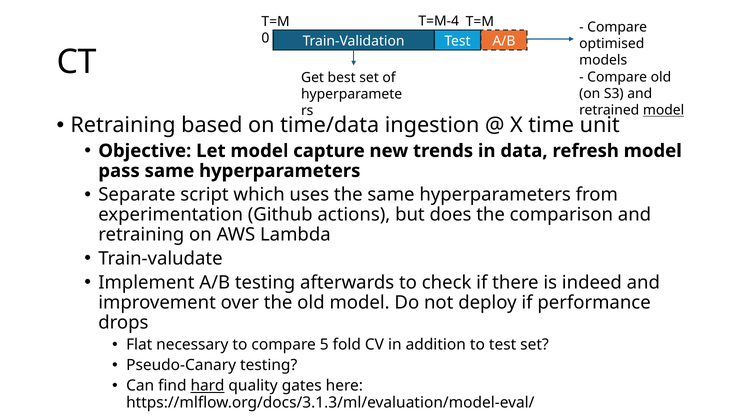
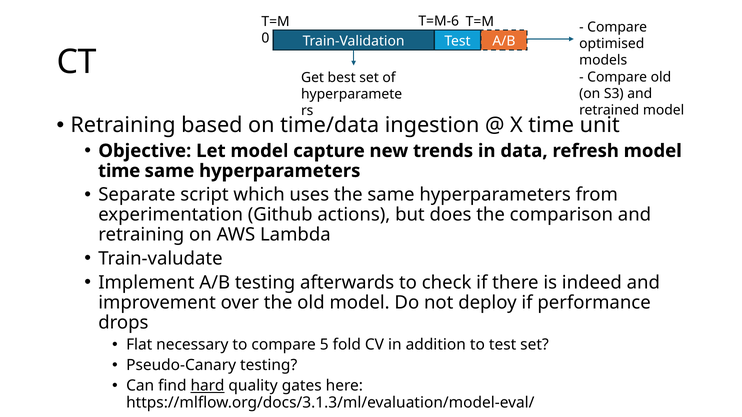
T=M-4: T=M-4 -> T=M-6 (439, 21)
model underline: present -> none (664, 110)
pass: pass -> time (119, 171)
